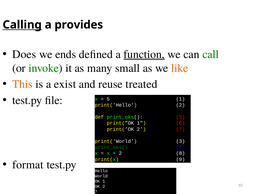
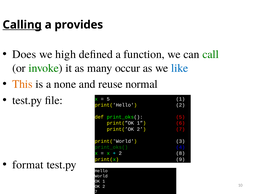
ends: ends -> high (66, 54)
function underline: present -> none (144, 54)
small: small -> occur (128, 68)
like colour: orange -> blue (180, 68)
exist: exist -> none (65, 84)
treated: treated -> normal (142, 84)
